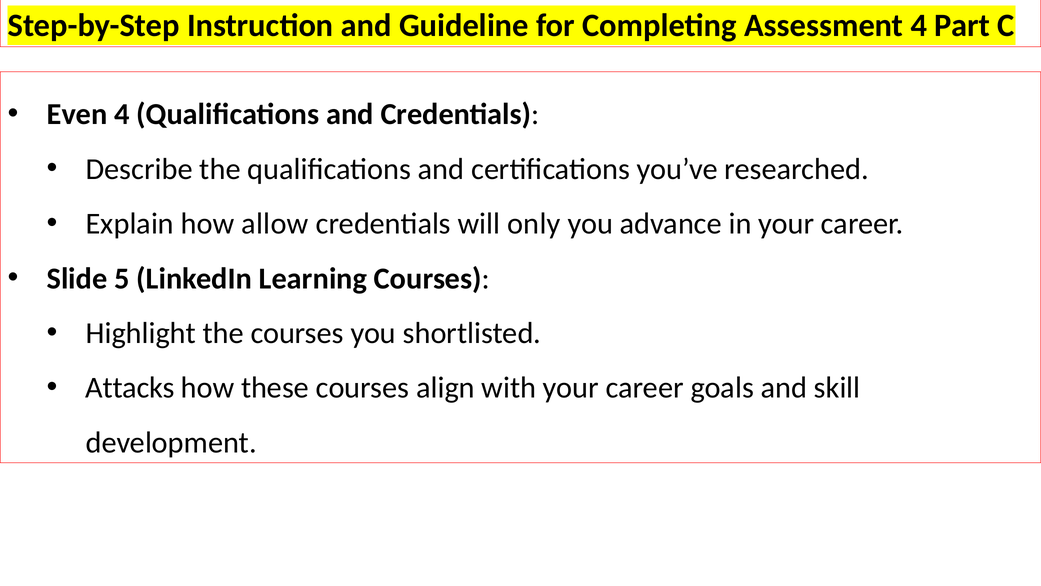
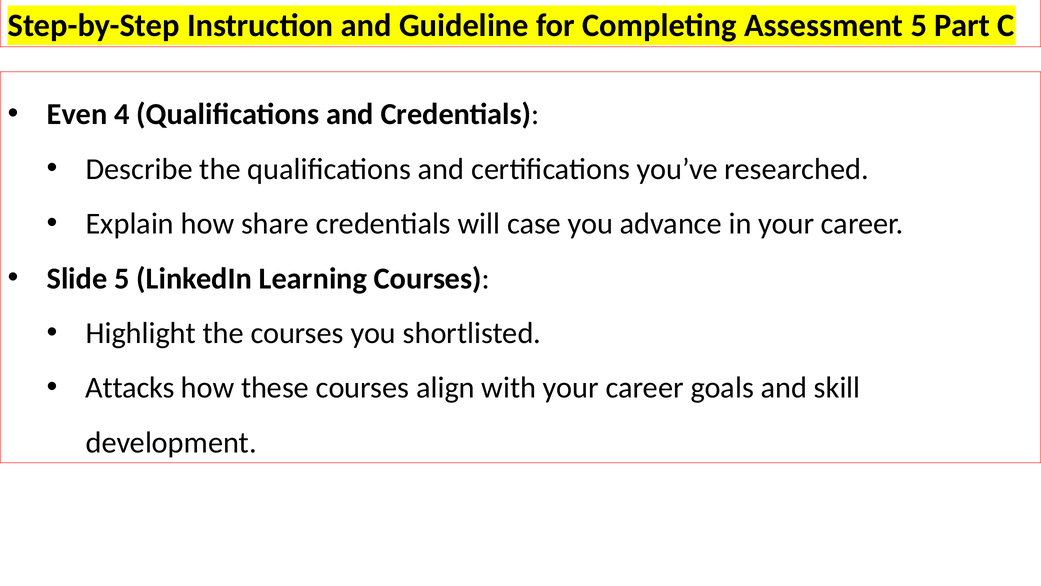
Assessment 4: 4 -> 5 (919, 26)
allow: allow -> share (275, 224)
only: only -> case (534, 224)
